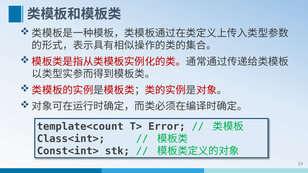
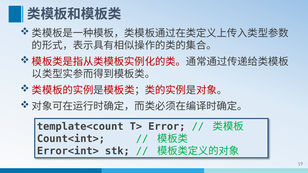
Class<int>: Class<int> -> Count<int> (71, 139)
Const<int>: Const<int> -> Error<int> (68, 151)
